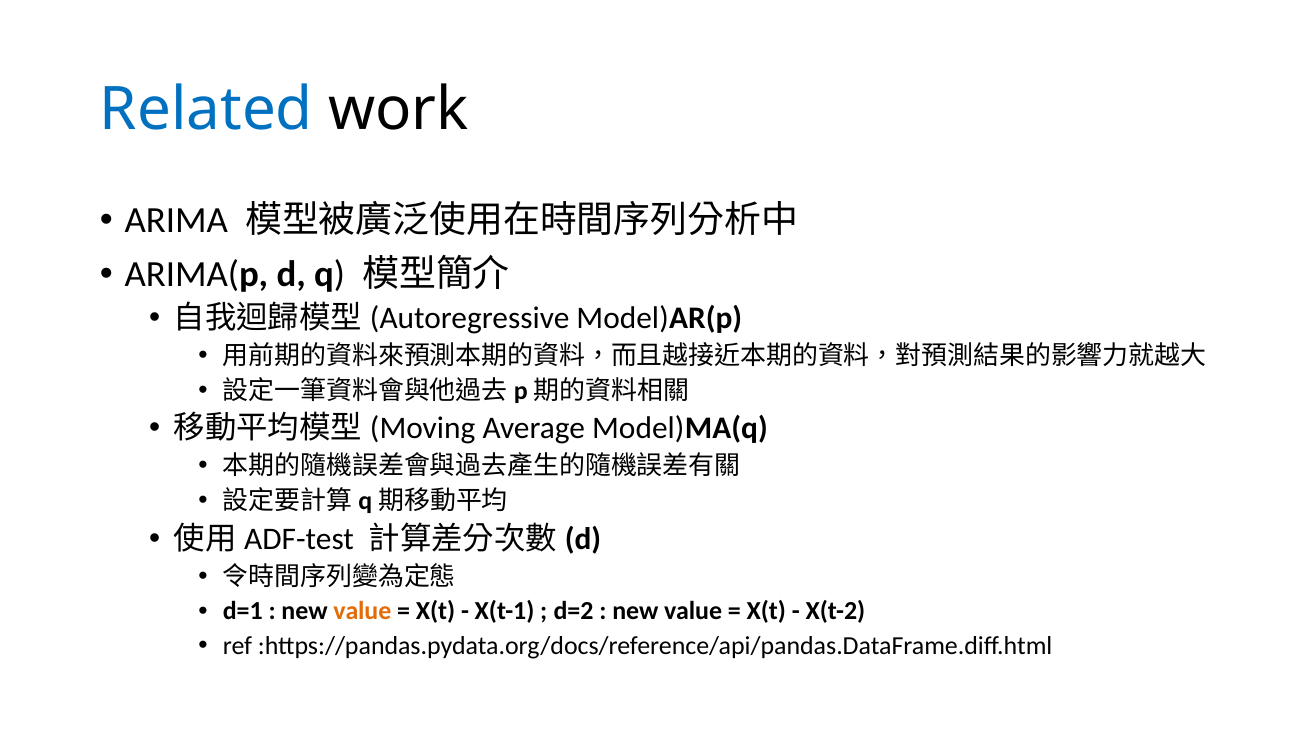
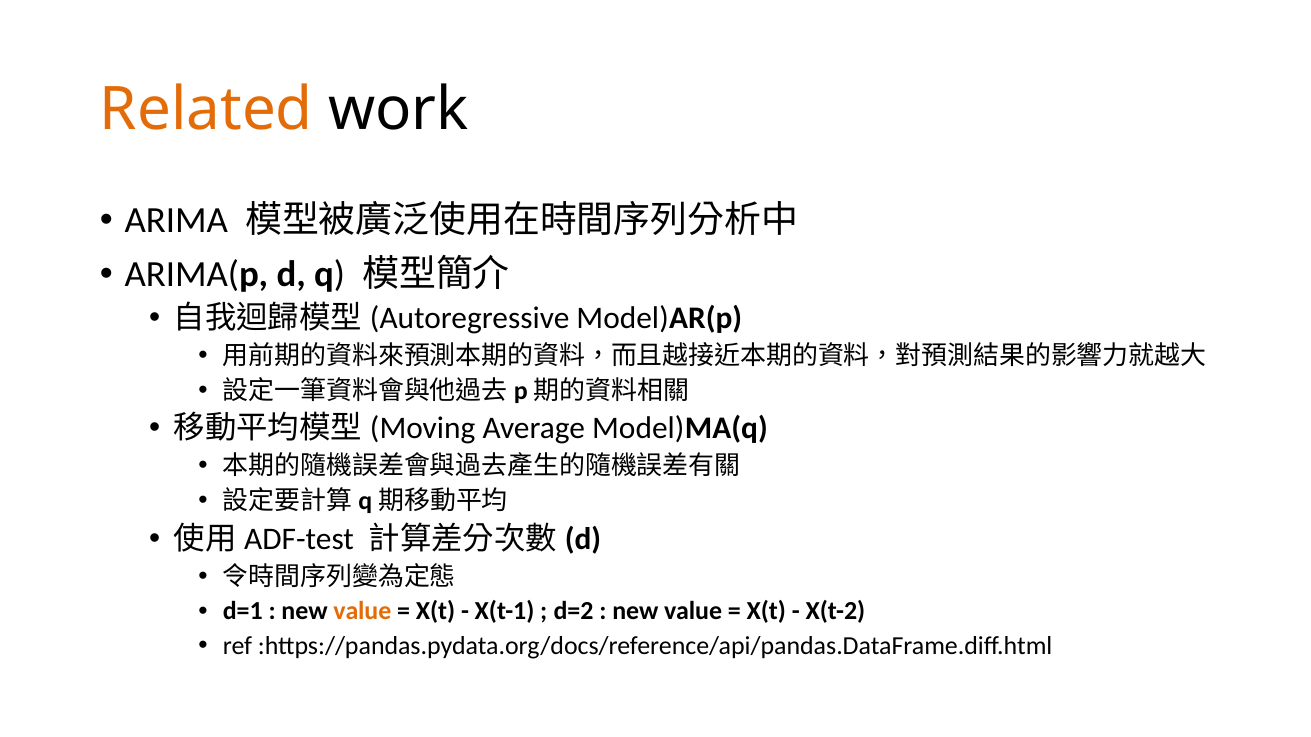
Related colour: blue -> orange (206, 110)
